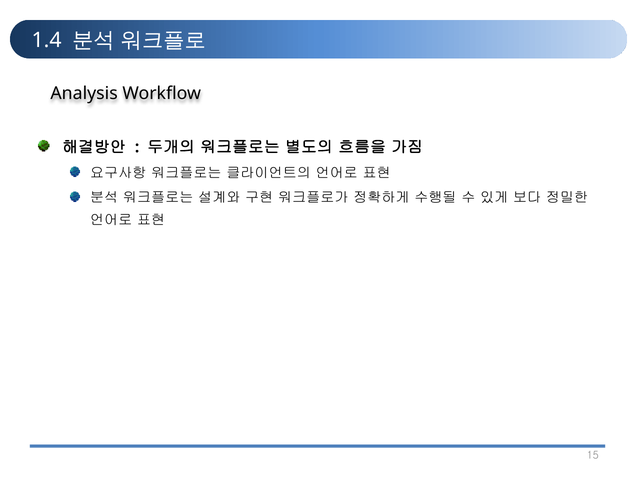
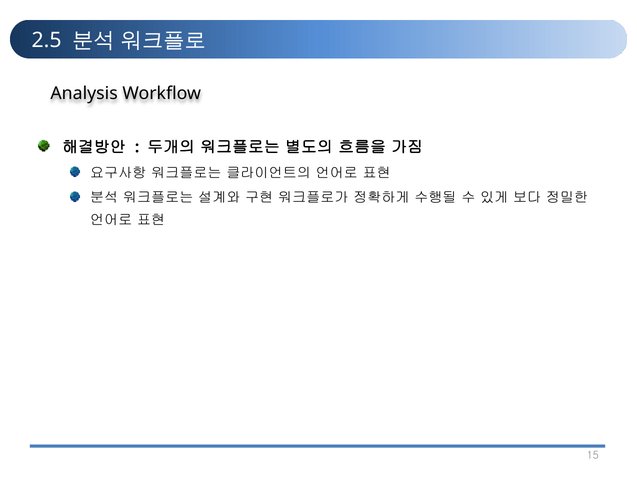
1.4: 1.4 -> 2.5 (47, 40)
